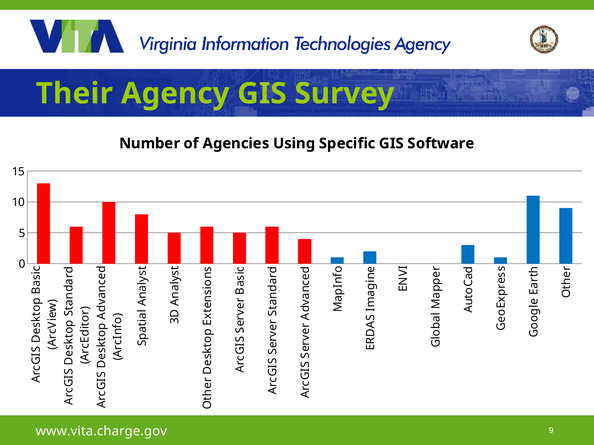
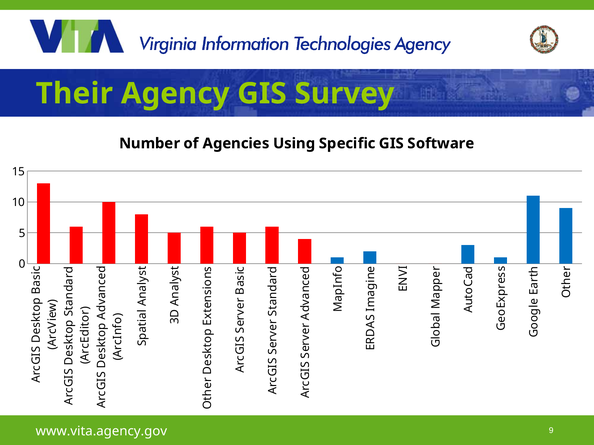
www.vita.charge.gov: www.vita.charge.gov -> www.vita.agency.gov (101, 432)
